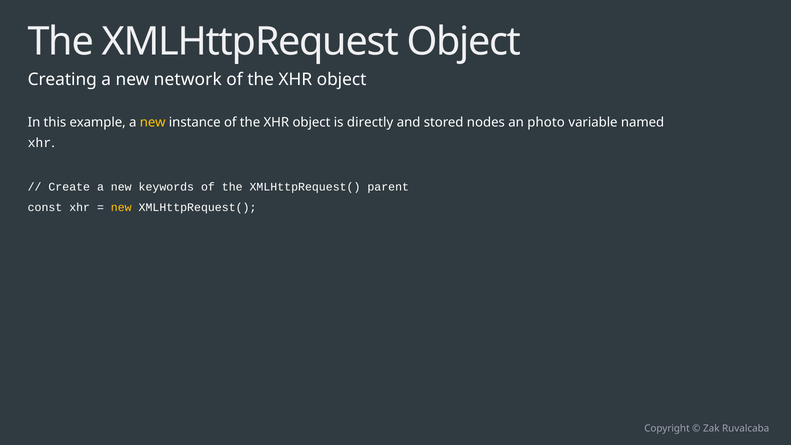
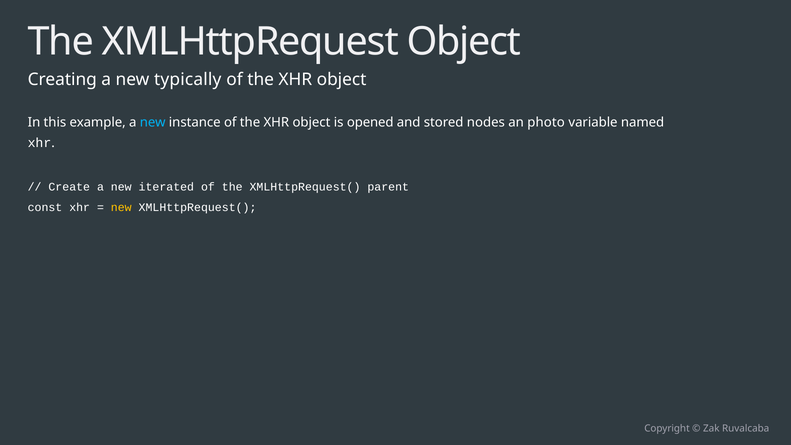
network: network -> typically (188, 80)
new colour: yellow -> light blue (153, 122)
directly: directly -> opened (370, 122)
keywords: keywords -> iterated (166, 187)
